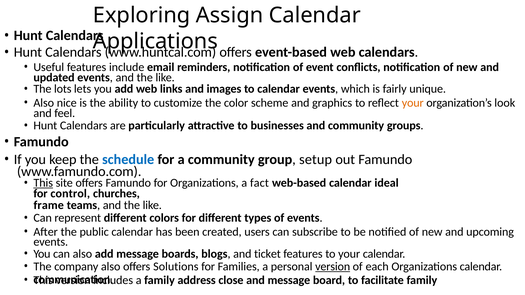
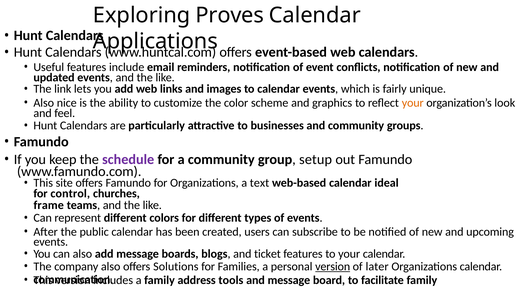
Assign: Assign -> Proves (230, 15)
lots: lots -> link (63, 89)
schedule colour: blue -> purple (128, 160)
This underline: present -> none (43, 183)
fact: fact -> text (260, 183)
each: each -> later (377, 267)
close: close -> tools (231, 280)
